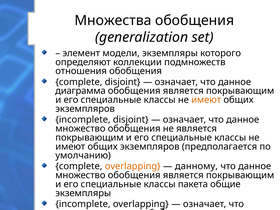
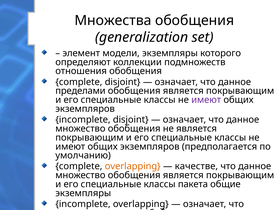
диаграмма: диаграмма -> пределами (80, 91)
имеют colour: orange -> purple (206, 100)
данному: данному -> качестве (196, 166)
